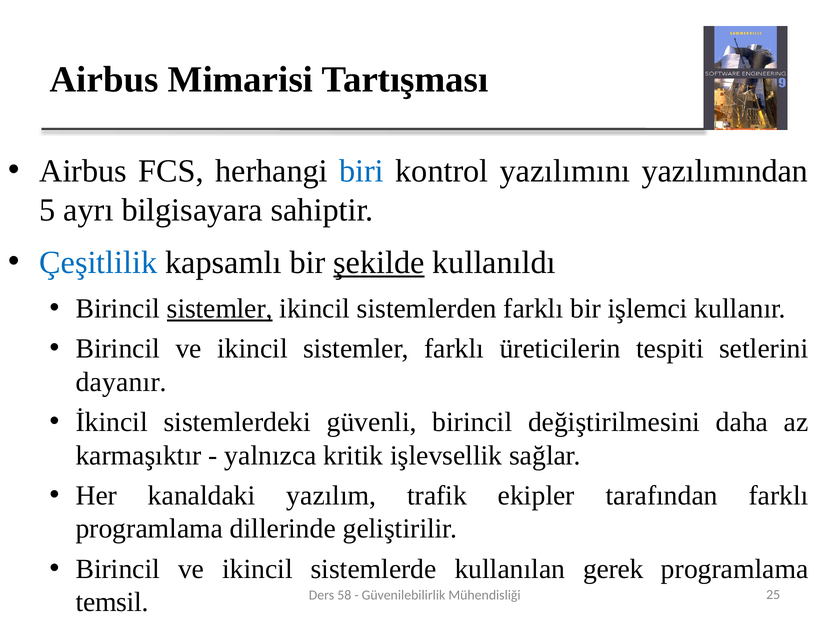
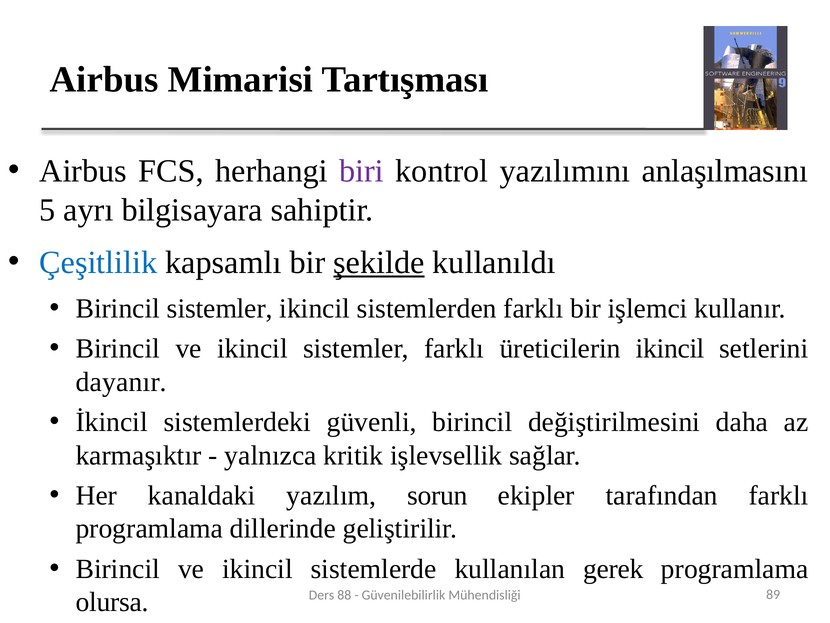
biri colour: blue -> purple (362, 171)
yazılımından: yazılımından -> anlaşılmasını (725, 171)
sistemler underline: present -> none (220, 308)
üreticilerin tespiti: tespiti -> ikincil (670, 349)
trafik: trafik -> sorun (437, 495)
temsil: temsil -> olursa (112, 602)
58: 58 -> 88 (344, 594)
25: 25 -> 89 (773, 594)
